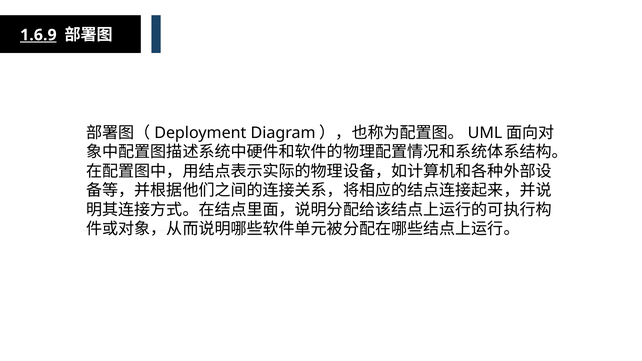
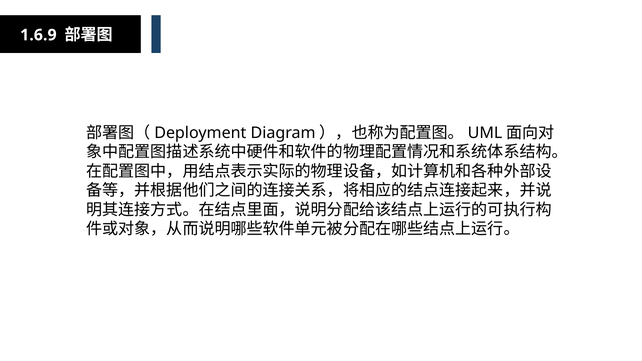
1.6.9 underline: present -> none (38, 35)
